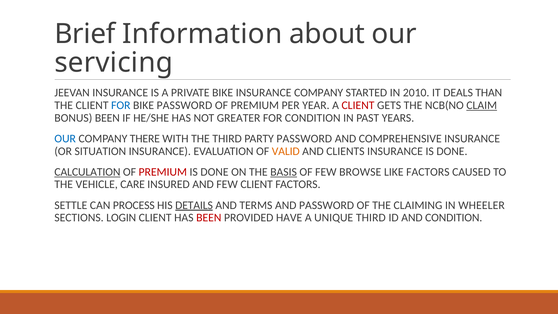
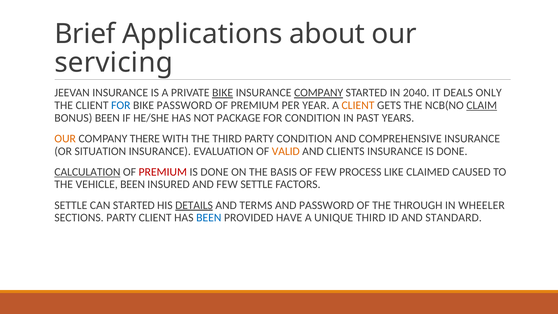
Information: Information -> Applications (202, 34)
BIKE underline: none -> present (223, 93)
COMPANY underline: none -> present (319, 93)
2010: 2010 -> 2040 (416, 93)
THAN: THAN -> ONLY (489, 93)
CLIENT colour: red -> orange (358, 105)
GREATER: GREATER -> PACKAGE (239, 118)
OUR colour: blue -> orange (65, 139)
PARTY PASSWORD: PASSWORD -> CONDITION (304, 139)
BASIS underline: present -> none (284, 172)
BROWSE: BROWSE -> PROCESS (360, 172)
LIKE FACTORS: FACTORS -> CLAIMED (428, 172)
VEHICLE CARE: CARE -> BEEN (133, 184)
FEW CLIENT: CLIENT -> SETTLE (257, 184)
CAN PROCESS: PROCESS -> STARTED (134, 205)
CLAIMING: CLAIMING -> THROUGH (418, 205)
SECTIONS LOGIN: LOGIN -> PARTY (121, 218)
BEEN colour: red -> blue (209, 218)
AND CONDITION: CONDITION -> STANDARD (454, 218)
